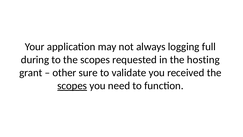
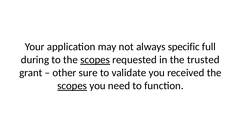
logging: logging -> specific (184, 47)
scopes underline: none -> present (95, 60)
hosting: hosting -> trusted (203, 60)
